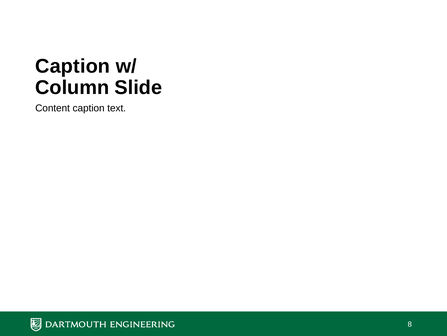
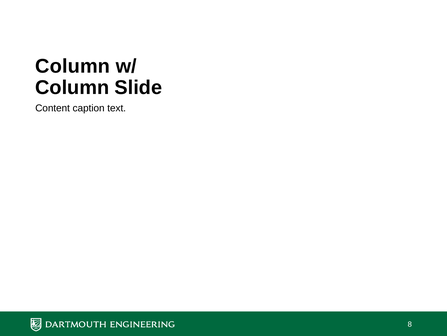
Caption: Caption -> Column (73, 66)
